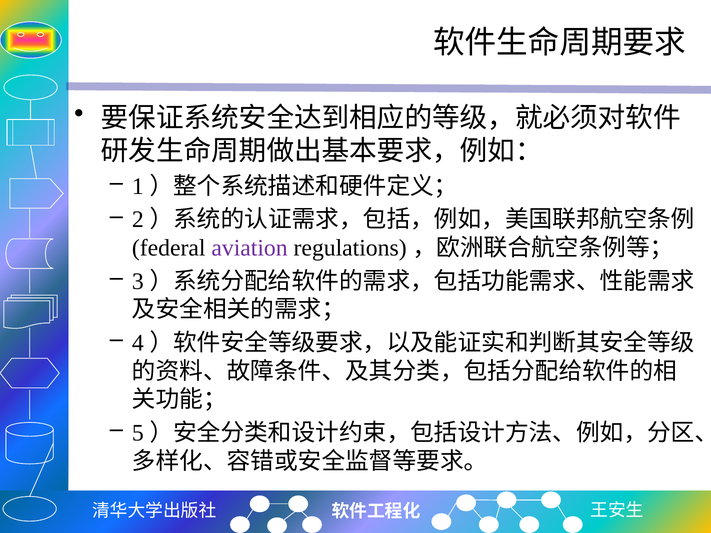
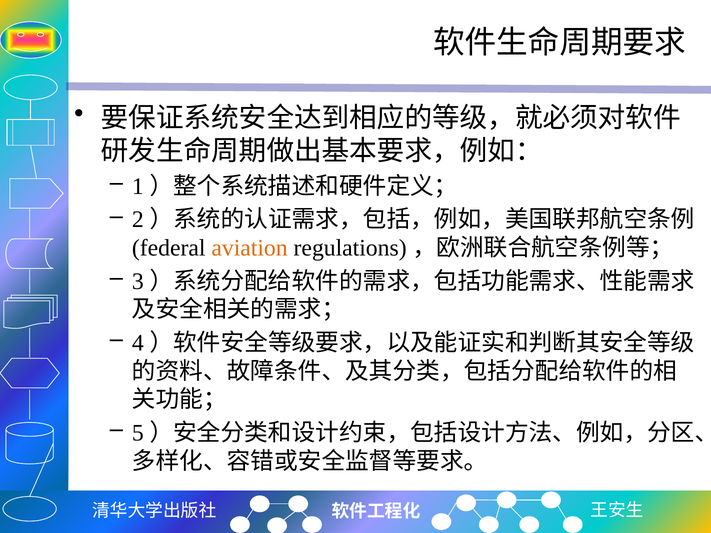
aviation colour: purple -> orange (250, 248)
